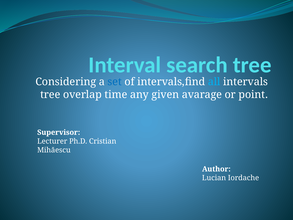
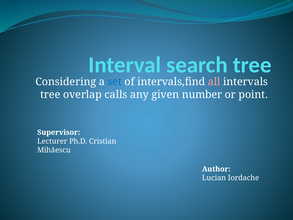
all colour: light blue -> pink (214, 82)
time: time -> calls (116, 94)
avarage: avarage -> number (202, 94)
